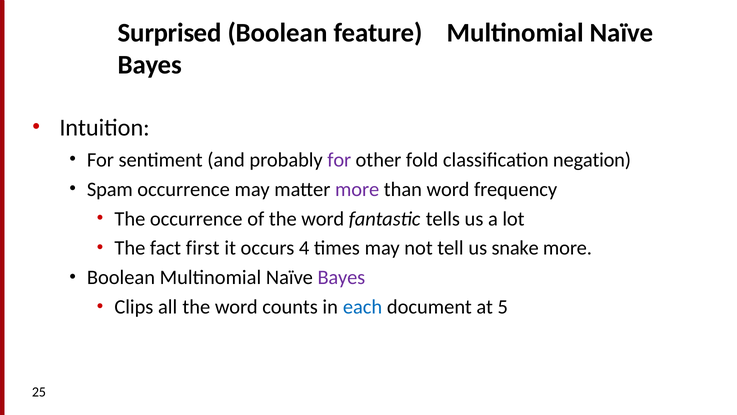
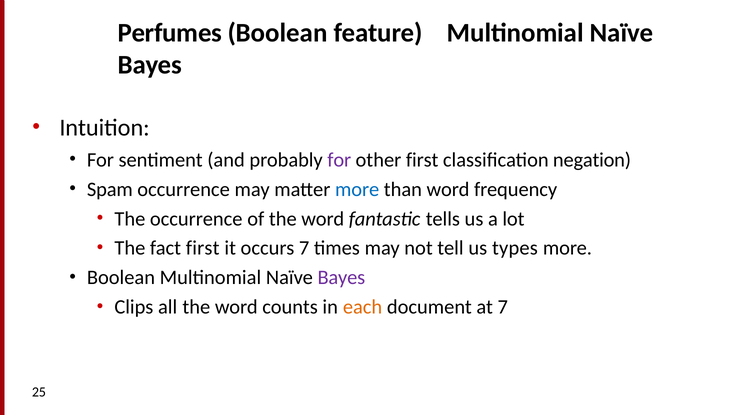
Surprised: Surprised -> Perfumes (170, 33)
other fold: fold -> first (422, 160)
more colour: purple -> blue (357, 189)
occurs 4: 4 -> 7 (304, 248)
snake: snake -> types (515, 248)
each colour: blue -> orange (363, 307)
at 5: 5 -> 7 (503, 307)
